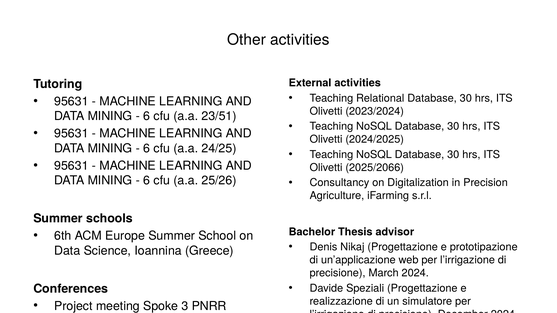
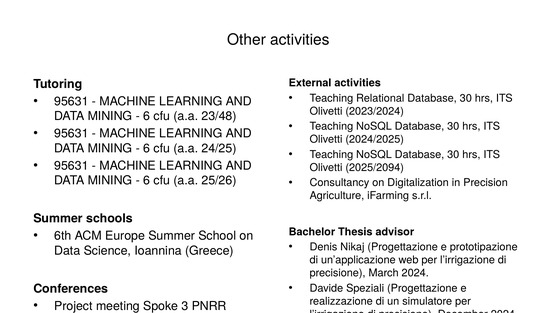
23/51: 23/51 -> 23/48 (219, 116)
2025/2066: 2025/2066 -> 2025/2094 (375, 168)
